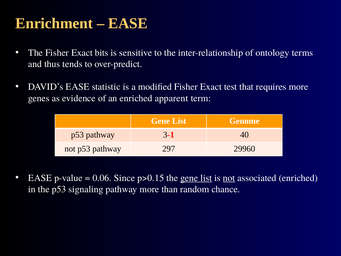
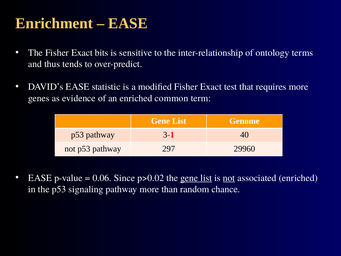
apparent: apparent -> common (172, 98)
p>0.15: p>0.15 -> p>0.02 (151, 178)
